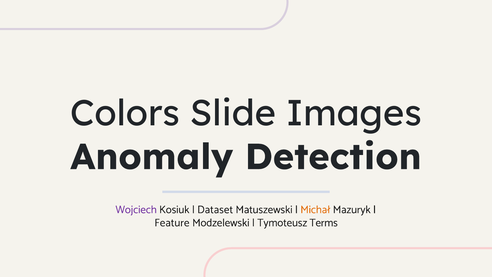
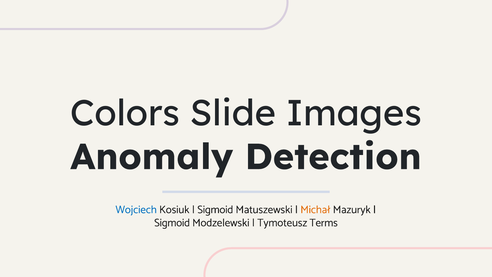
Wojciech colour: purple -> blue (136, 209)
Dataset: Dataset -> Sigmoid (215, 209)
Feature: Feature -> Sigmoid (172, 222)
